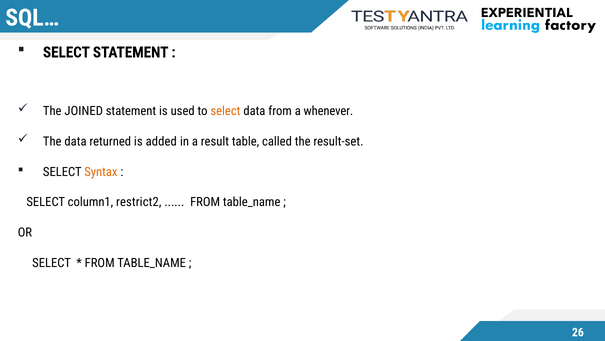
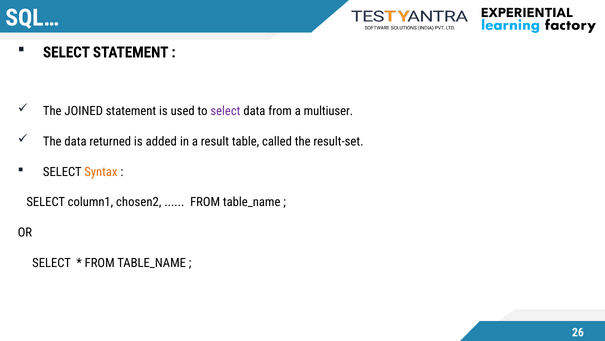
select colour: orange -> purple (225, 111)
whenever: whenever -> multiuser (328, 111)
restrict2: restrict2 -> chosen2 (139, 202)
